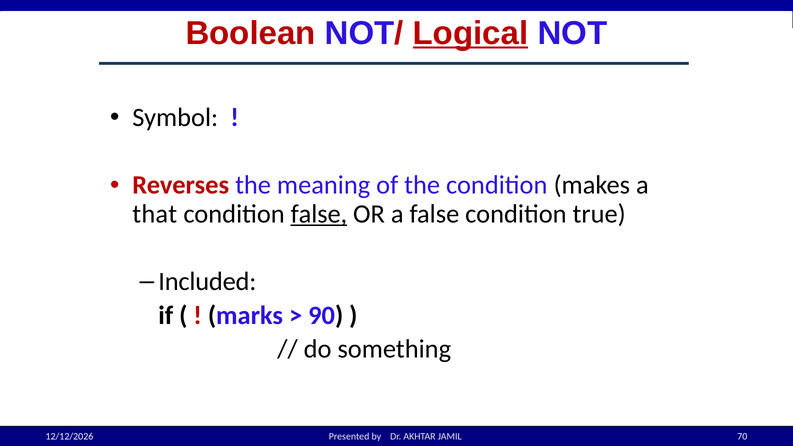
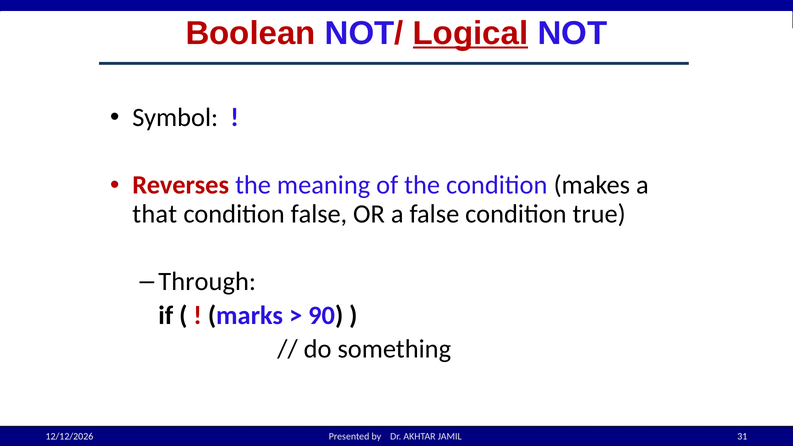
false underline: present -> none (319, 214)
Included: Included -> Through (207, 282)
70: 70 -> 31 (742, 437)
